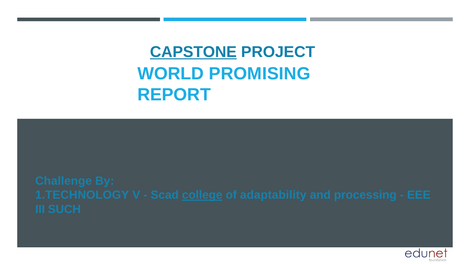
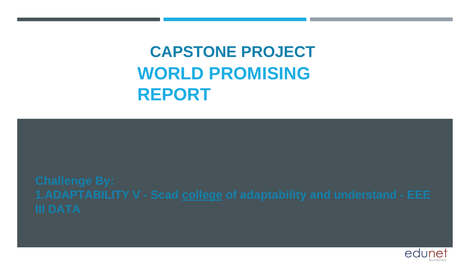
CAPSTONE underline: present -> none (193, 52)
1.TECHNOLOGY: 1.TECHNOLOGY -> 1.ADAPTABILITY (82, 195)
processing: processing -> understand (365, 195)
SUCH: SUCH -> DATA (64, 209)
